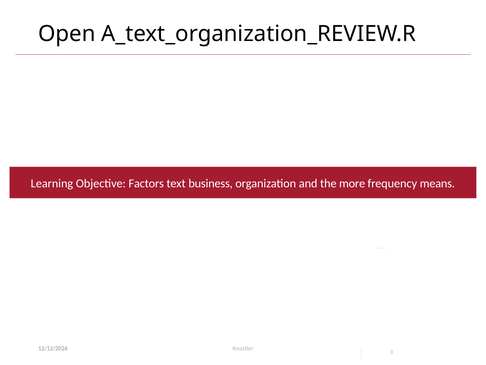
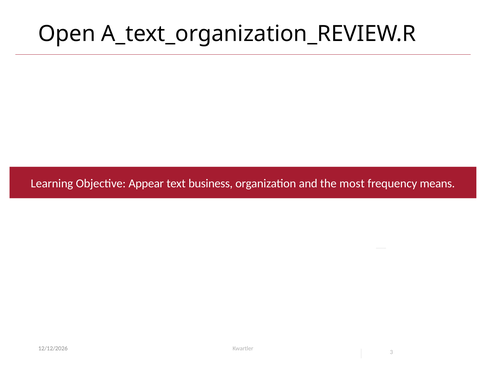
Factors: Factors -> Appear (146, 183)
more: more -> most (352, 183)
